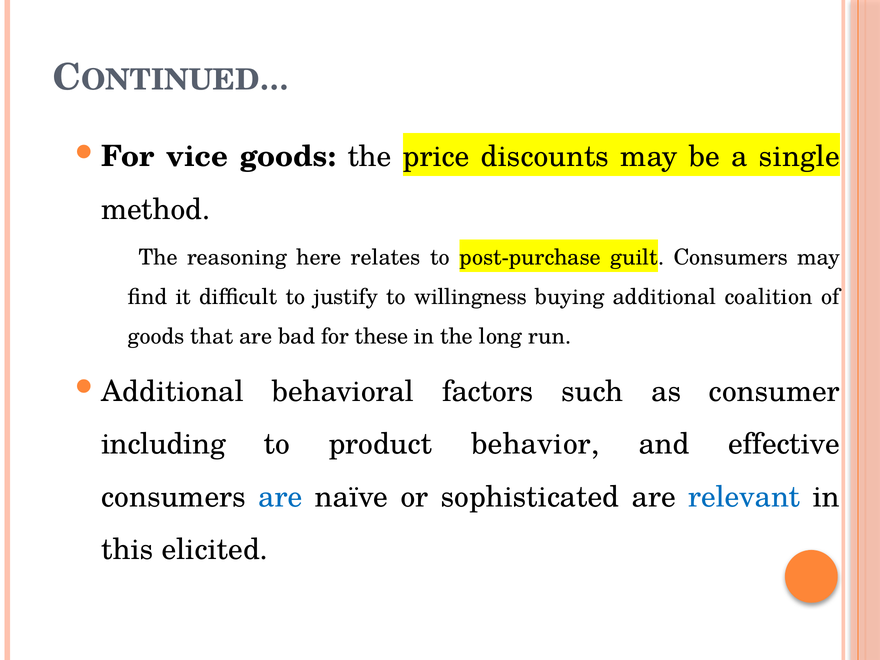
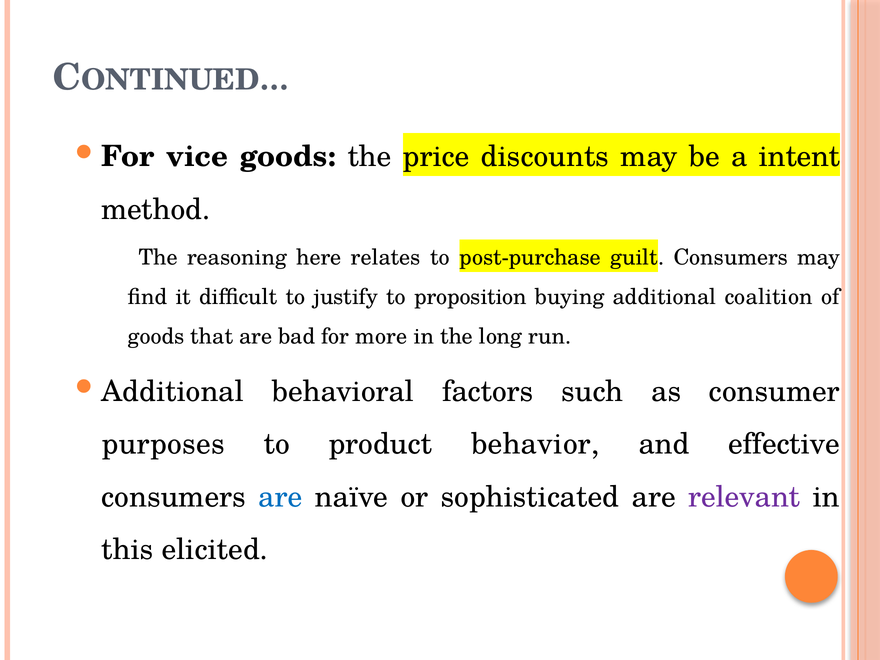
single: single -> intent (800, 157)
willingness: willingness -> proposition (471, 297)
these: these -> more (381, 337)
including: including -> purposes (163, 444)
relevant colour: blue -> purple (744, 497)
